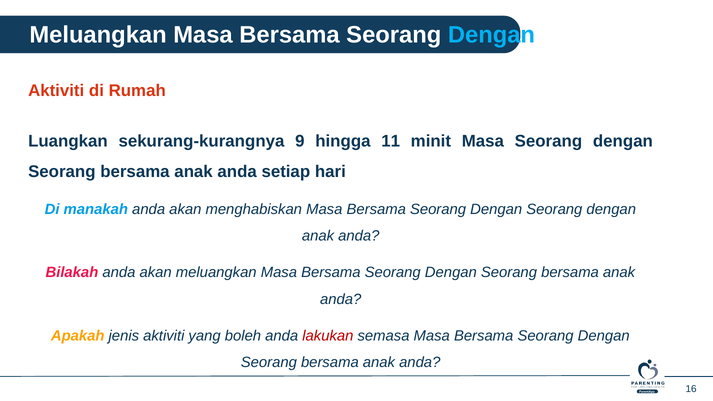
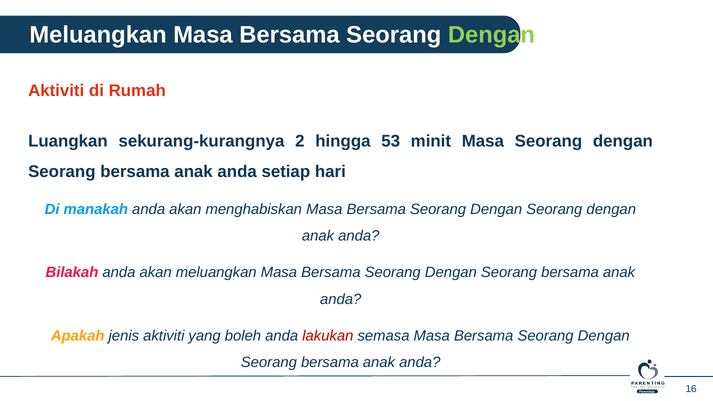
Dengan colour: light blue -> light green (491, 35)
9: 9 -> 2 (300, 141)
11: 11 -> 53 (391, 141)
